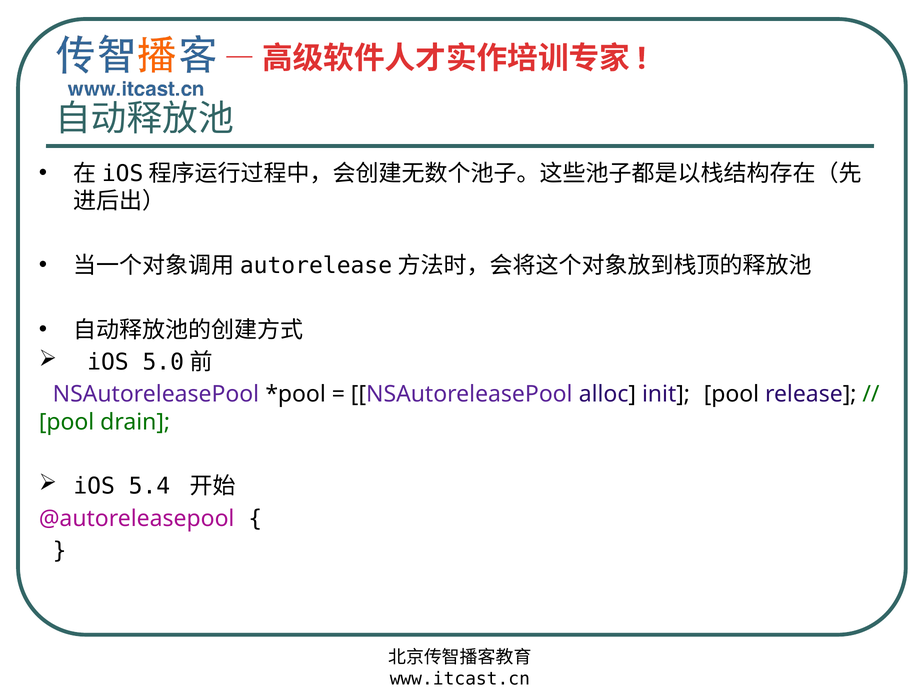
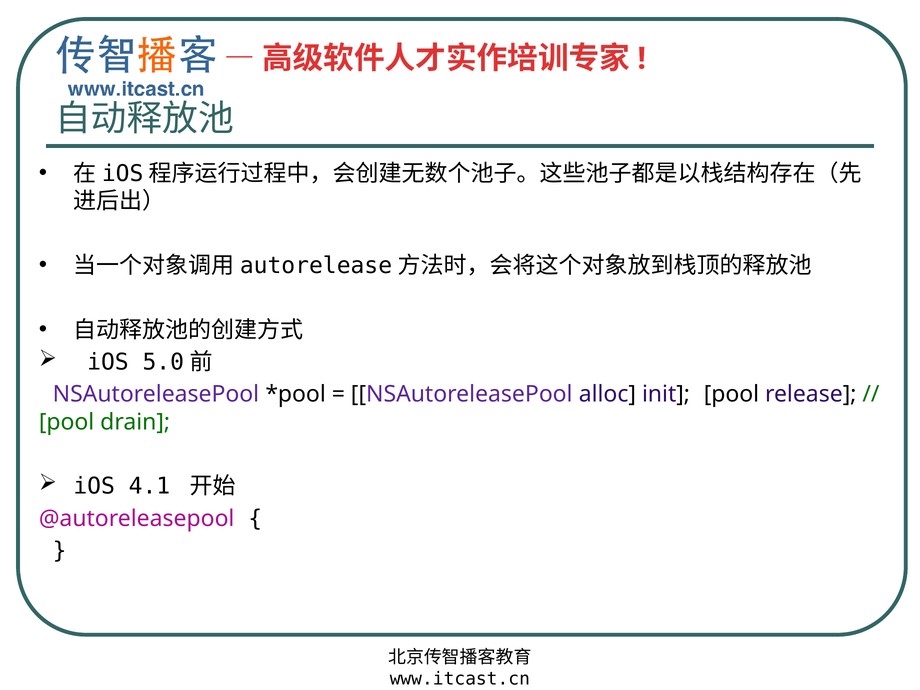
5.4: 5.4 -> 4.1 (149, 486)
